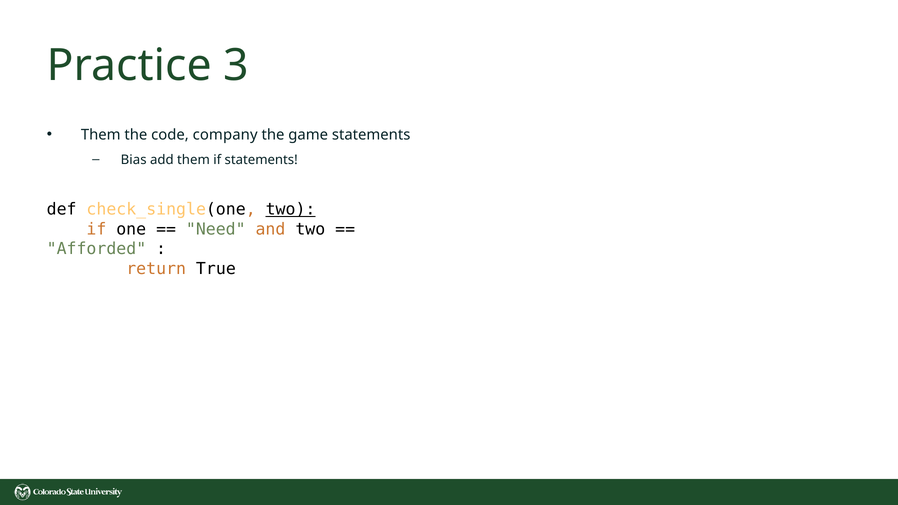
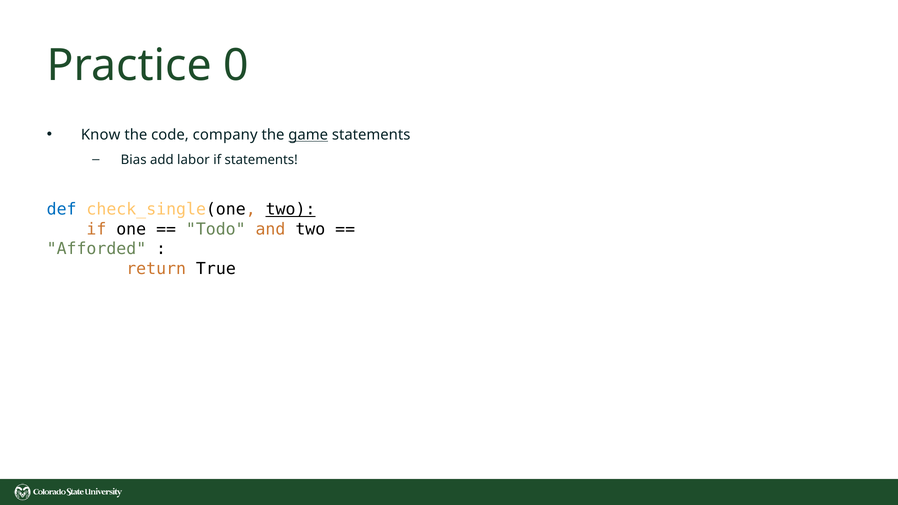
3: 3 -> 0 (236, 66)
Them: Them -> Know (101, 135)
game underline: none -> present (308, 135)
add them: them -> labor (193, 160)
def colour: black -> blue (62, 209)
Need: Need -> Todo (216, 229)
